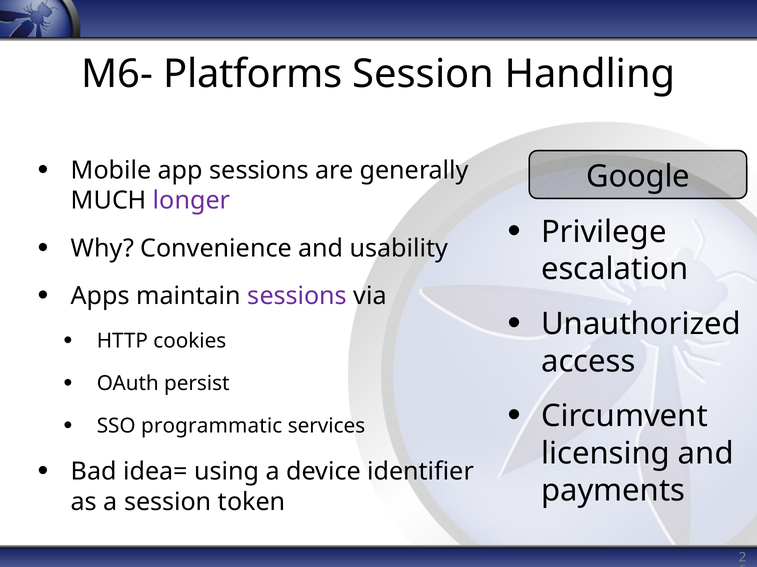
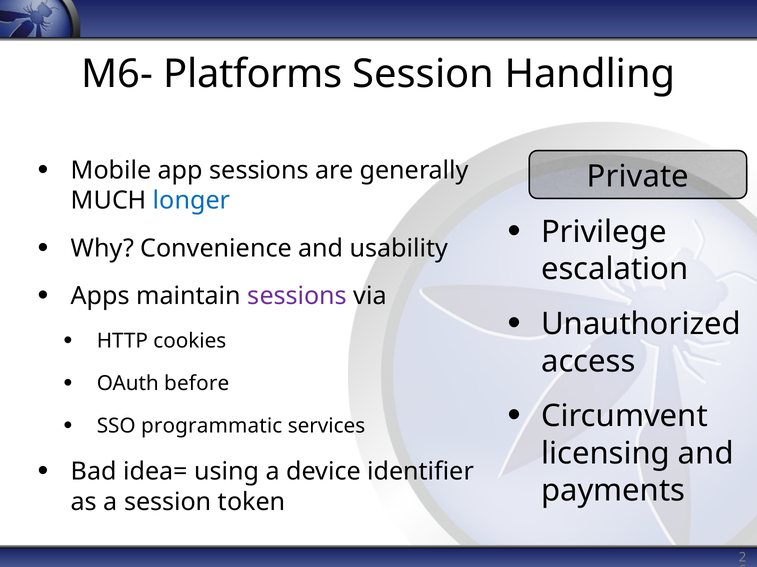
Google: Google -> Private (638, 177)
longer colour: purple -> blue (192, 201)
persist: persist -> before (197, 384)
